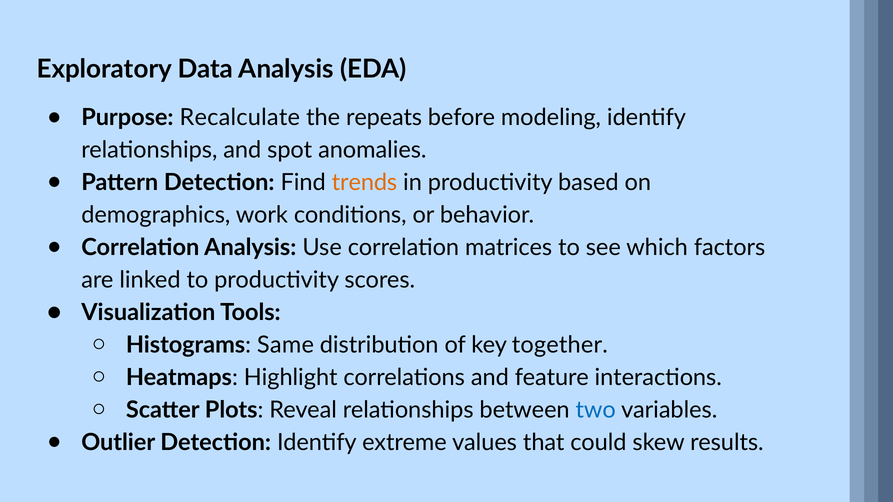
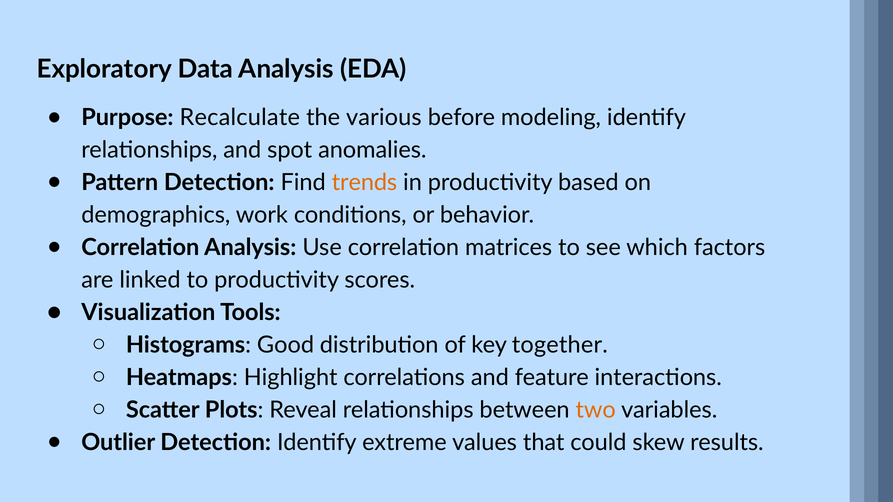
repeats: repeats -> various (384, 118)
Same: Same -> Good (286, 345)
two colour: blue -> orange (596, 410)
